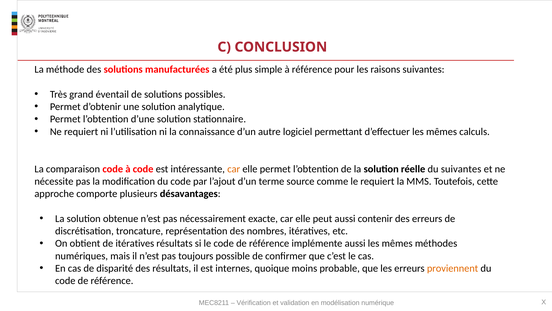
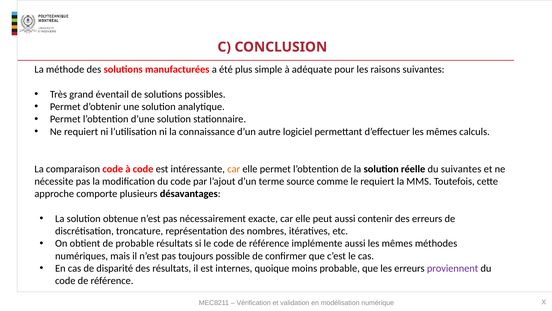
à référence: référence -> adéquate (312, 69)
de itératives: itératives -> probable (135, 243)
proviennent colour: orange -> purple (453, 268)
